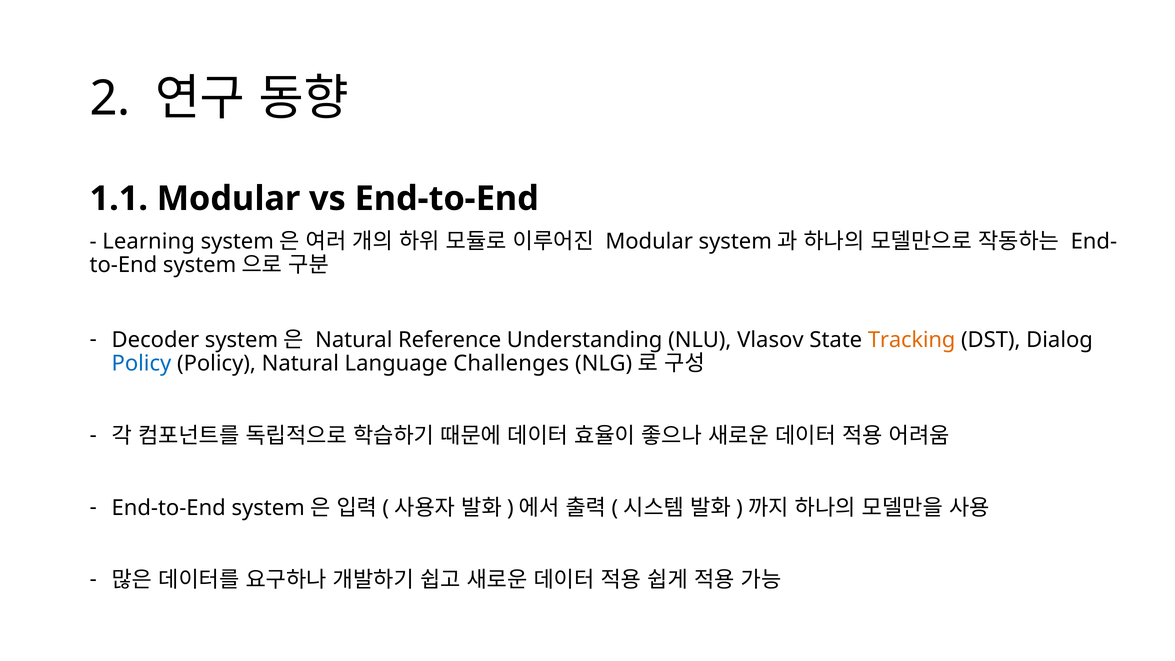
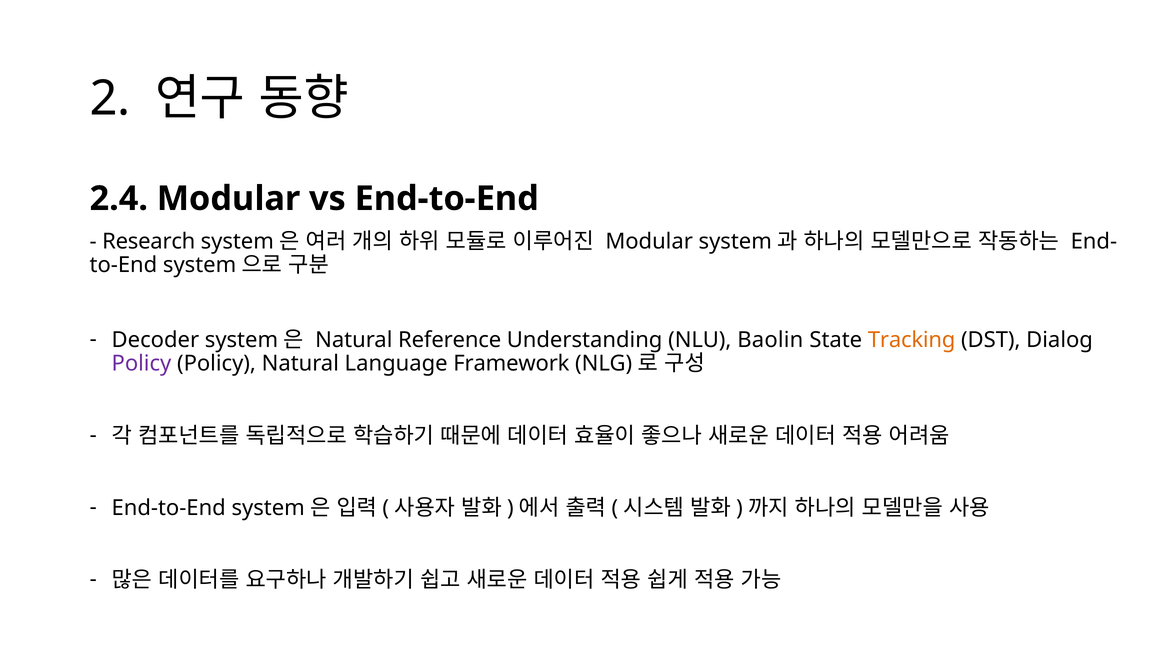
1.1: 1.1 -> 2.4 (119, 199)
Learning: Learning -> Research (149, 241)
Vlasov: Vlasov -> Baolin (770, 340)
Policy colour: blue -> purple (141, 364)
Challenges: Challenges -> Framework (511, 364)
